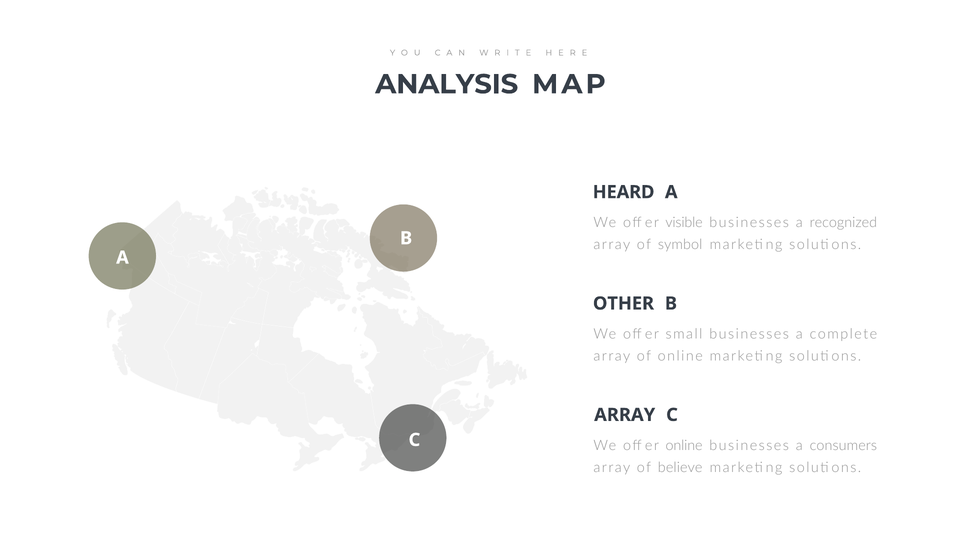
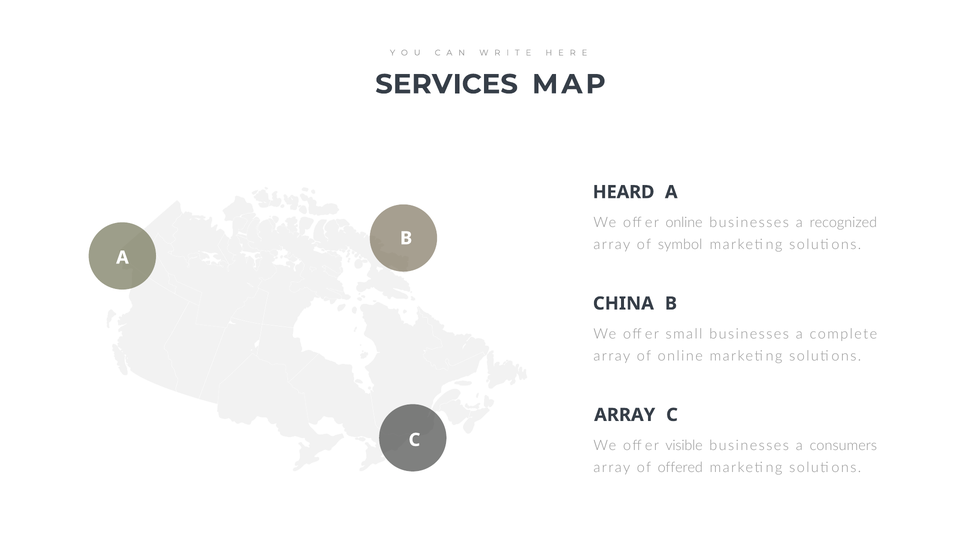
ANALYSIS: ANALYSIS -> SERVICES (447, 84)
offer visible: visible -> online (684, 223)
OTHER: OTHER -> CHINA (623, 304)
offer online: online -> visible (684, 446)
believe: believe -> offered (680, 468)
